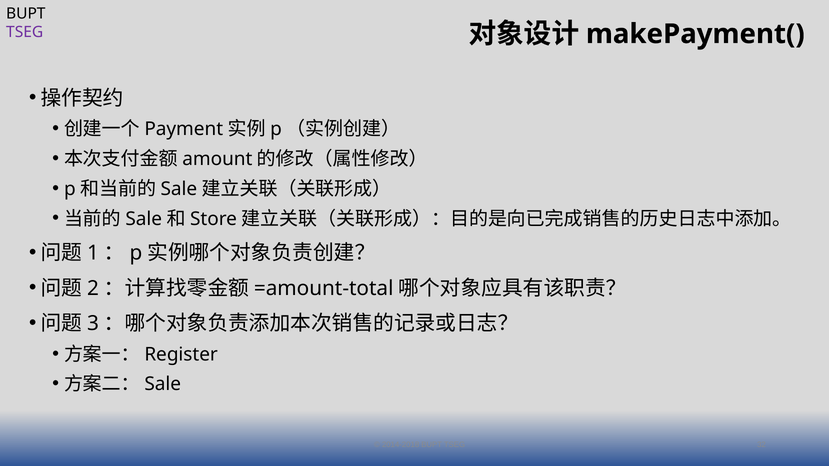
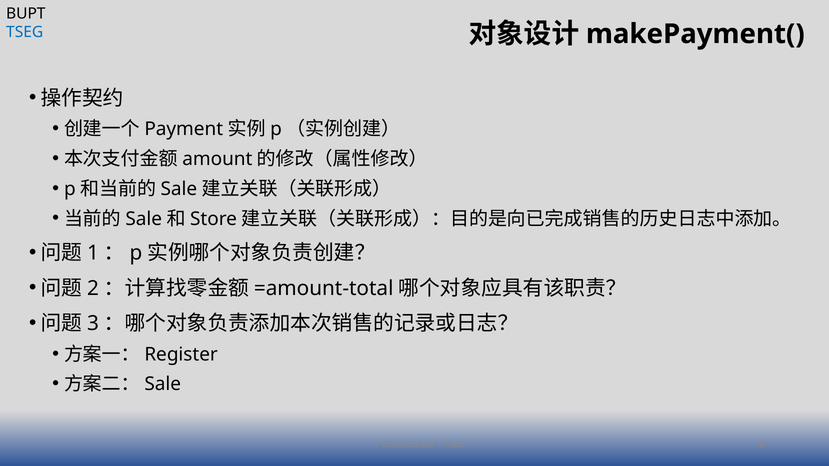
TSEG colour: purple -> blue (25, 32)
